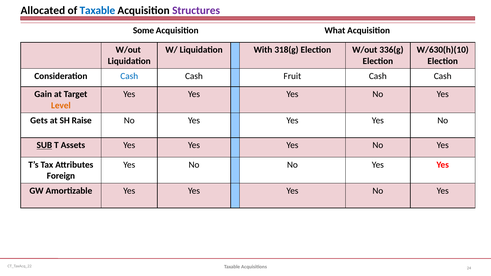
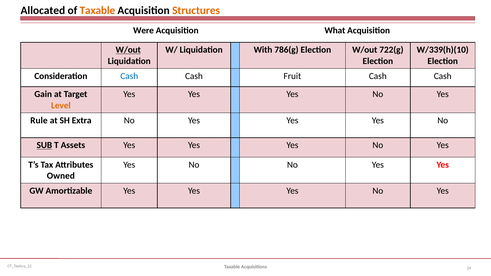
Taxable colour: blue -> orange (97, 10)
Structures colour: purple -> orange (196, 10)
Some: Some -> Were (143, 30)
W/out underline: none -> present (128, 50)
318(g: 318(g -> 786(g (286, 50)
336(g: 336(g -> 722(g (391, 50)
W/630(h)(10: W/630(h)(10 -> W/339(h)(10 (443, 50)
Gets: Gets -> Rule (39, 120)
Raise: Raise -> Extra (82, 120)
Foreign: Foreign -> Owned (61, 176)
